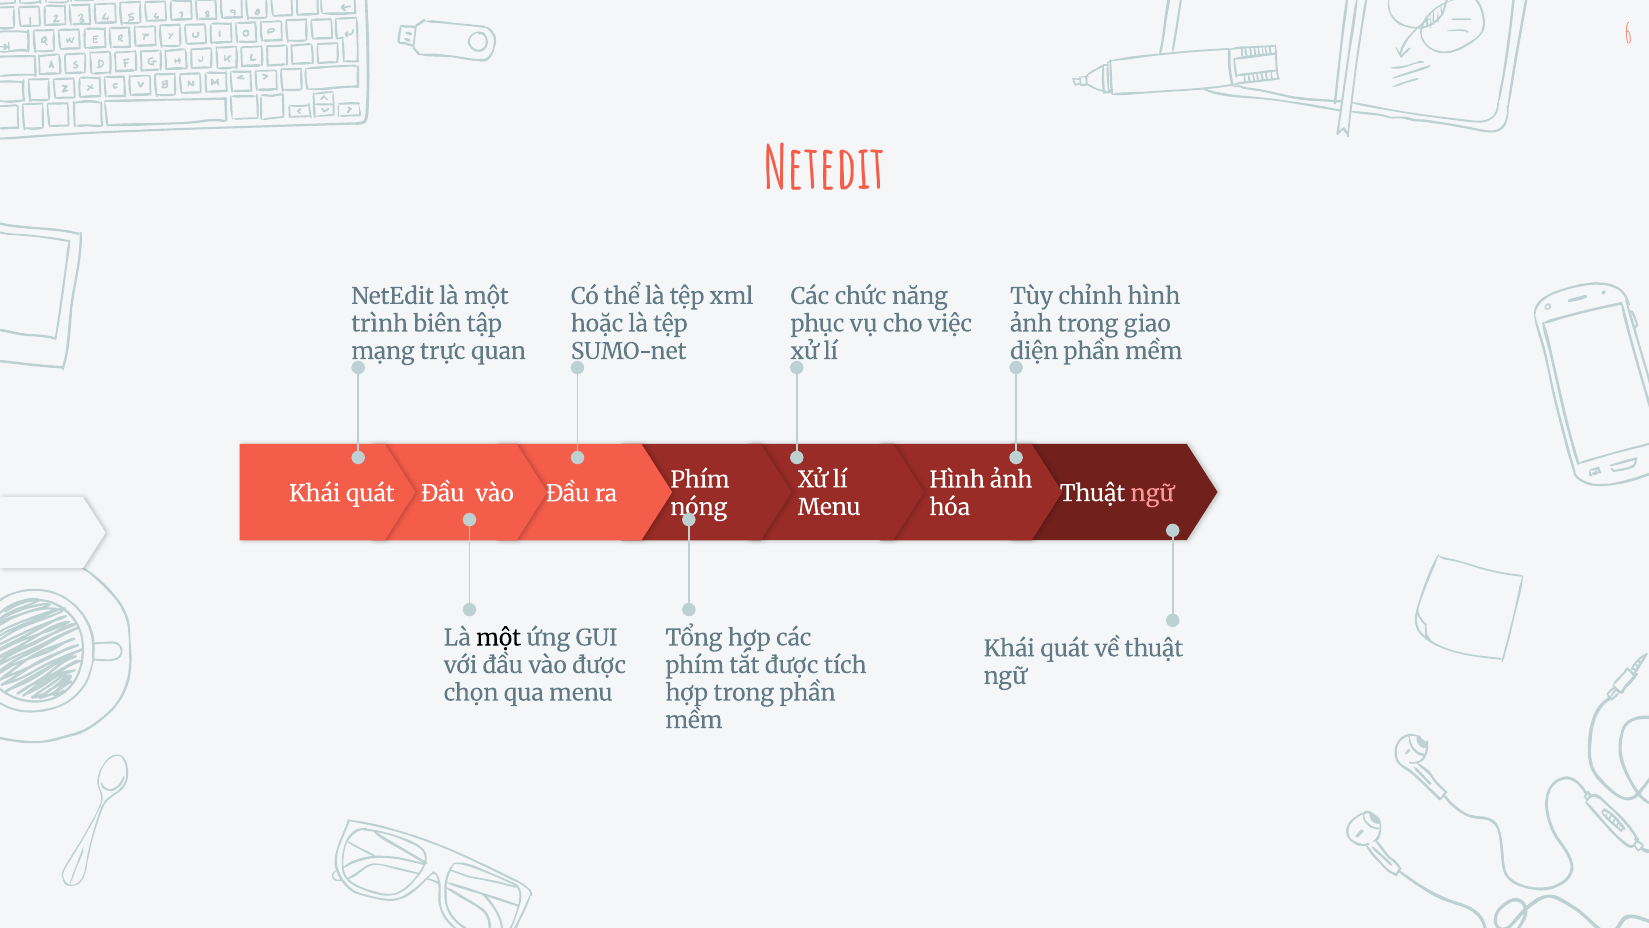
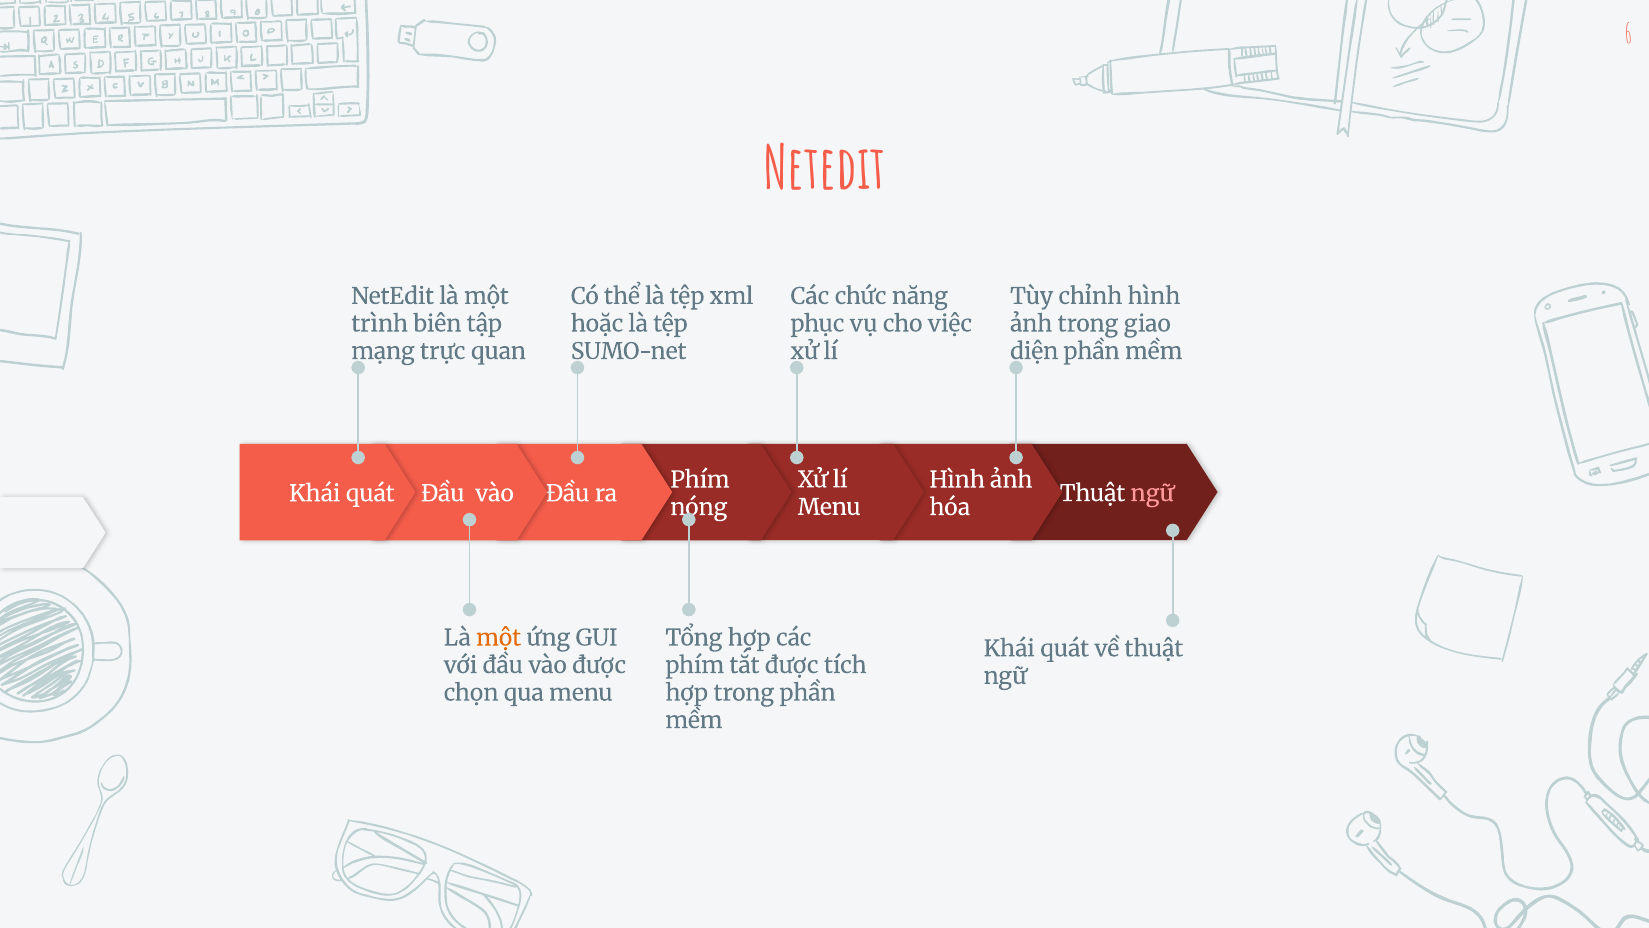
một colour: black -> orange (499, 638)
